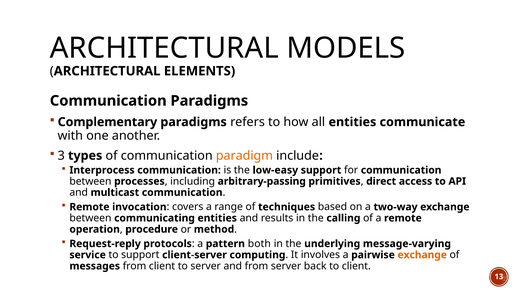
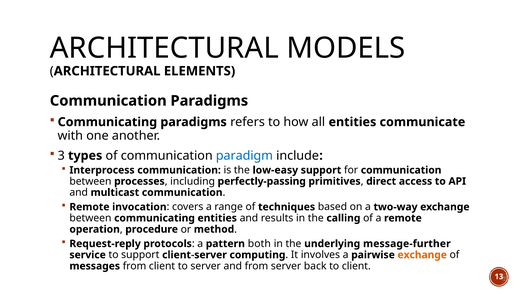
Complementary: Complementary -> Communicating (107, 122)
paradigm colour: orange -> blue (244, 156)
arbitrary-passing: arbitrary-passing -> perfectly-passing (262, 181)
message-varying: message-varying -> message-further (407, 244)
